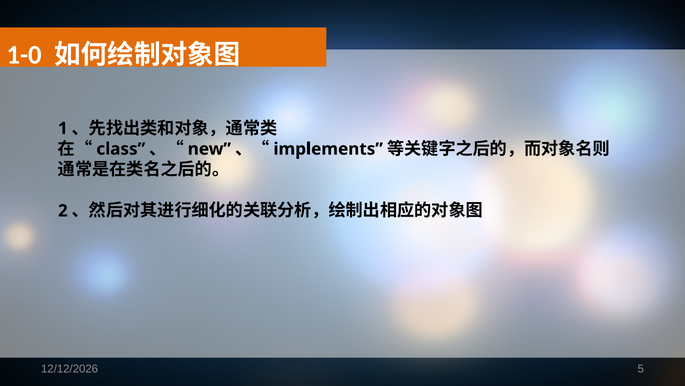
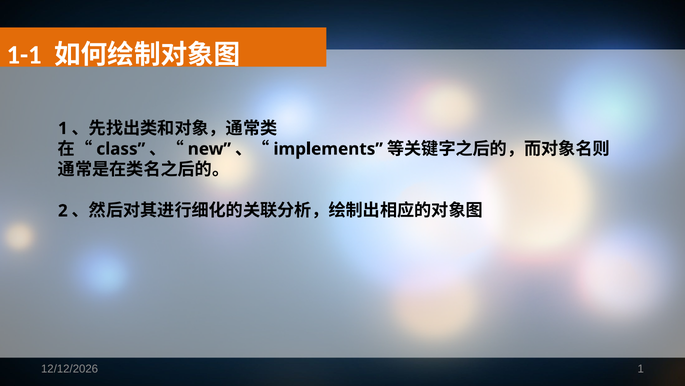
1-0: 1-0 -> 1-1 (24, 55)
5: 5 -> 1 (641, 368)
